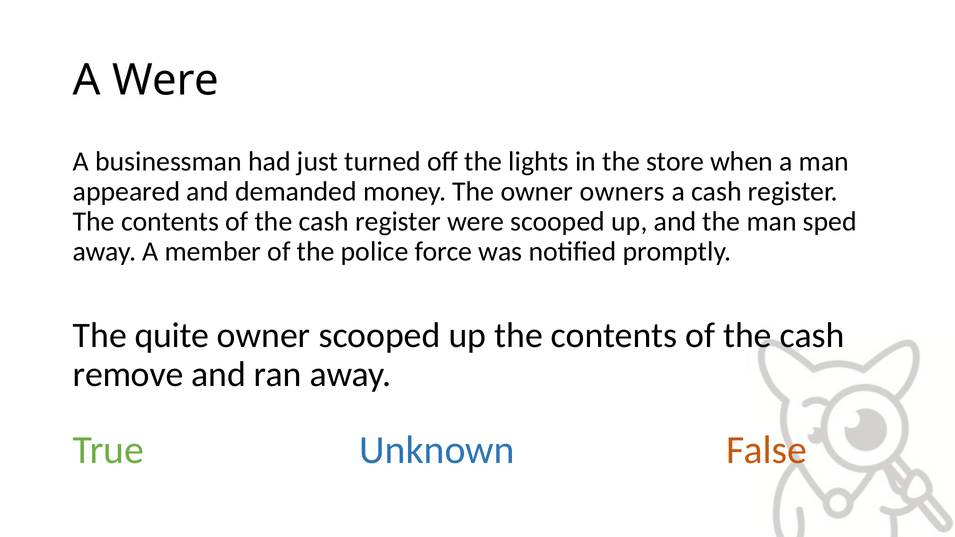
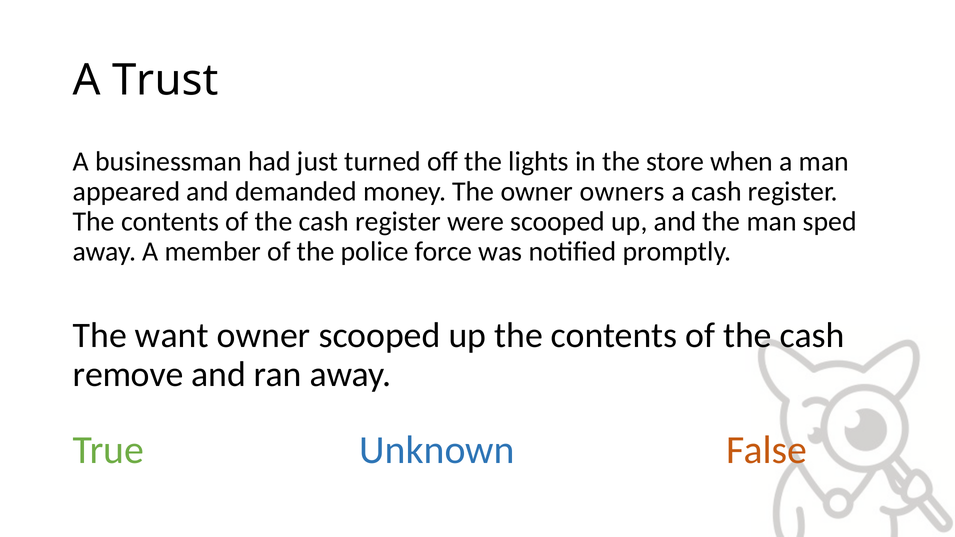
A Were: Were -> Trust (165, 80)
quite: quite -> want (172, 336)
